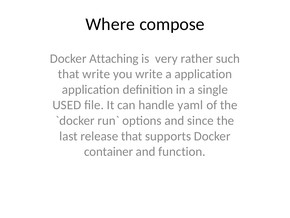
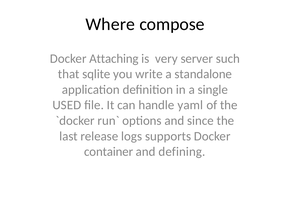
rather: rather -> server (197, 58)
that write: write -> sqlite (96, 74)
a application: application -> standalone (203, 74)
release that: that -> logs (132, 136)
function: function -> defining (182, 151)
